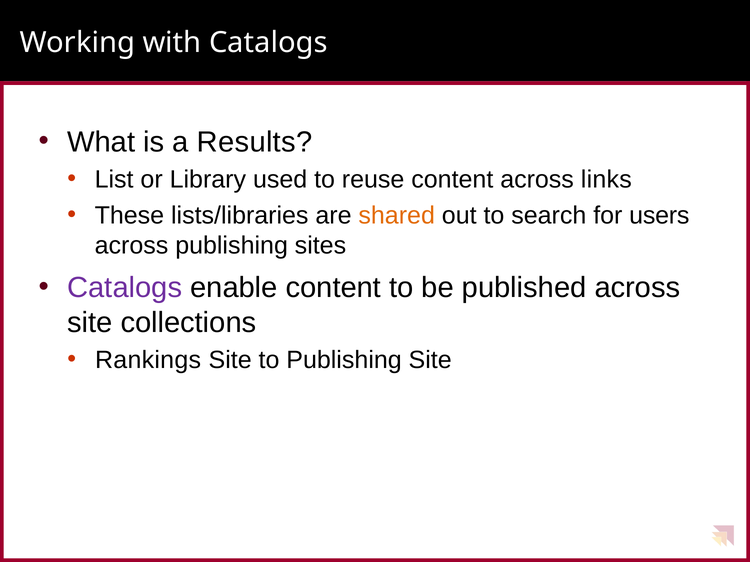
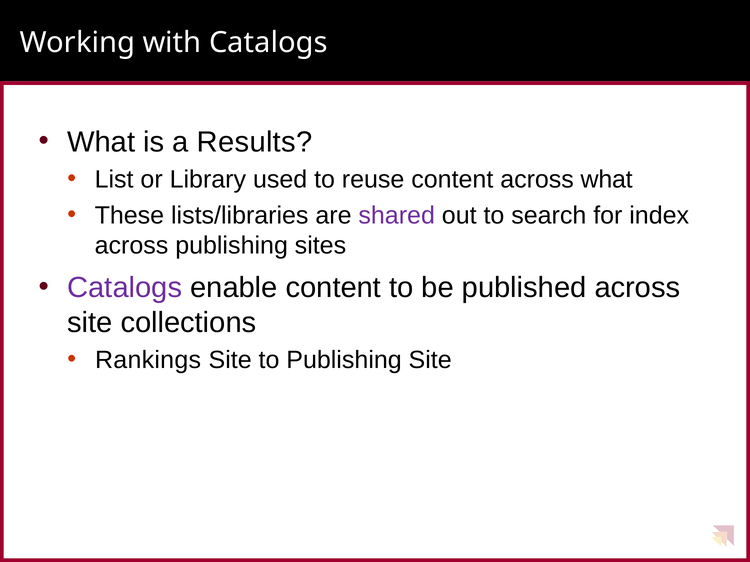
across links: links -> what (607, 180)
shared colour: orange -> purple (397, 216)
users: users -> index (659, 216)
